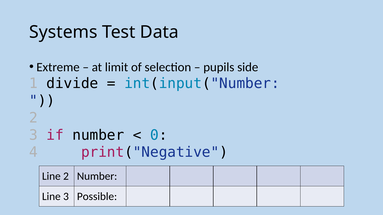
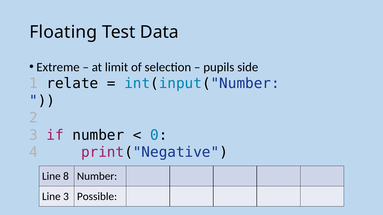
Systems: Systems -> Floating (63, 32)
divide: divide -> relate (72, 84)
Line 2: 2 -> 8 (66, 176)
